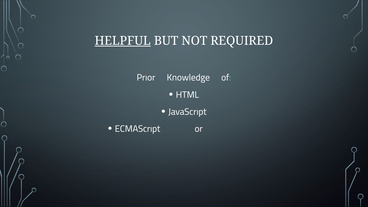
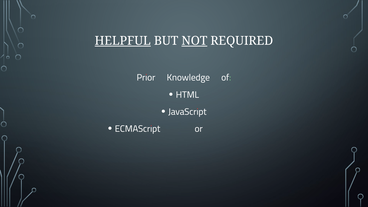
NOT underline: none -> present (194, 41)
